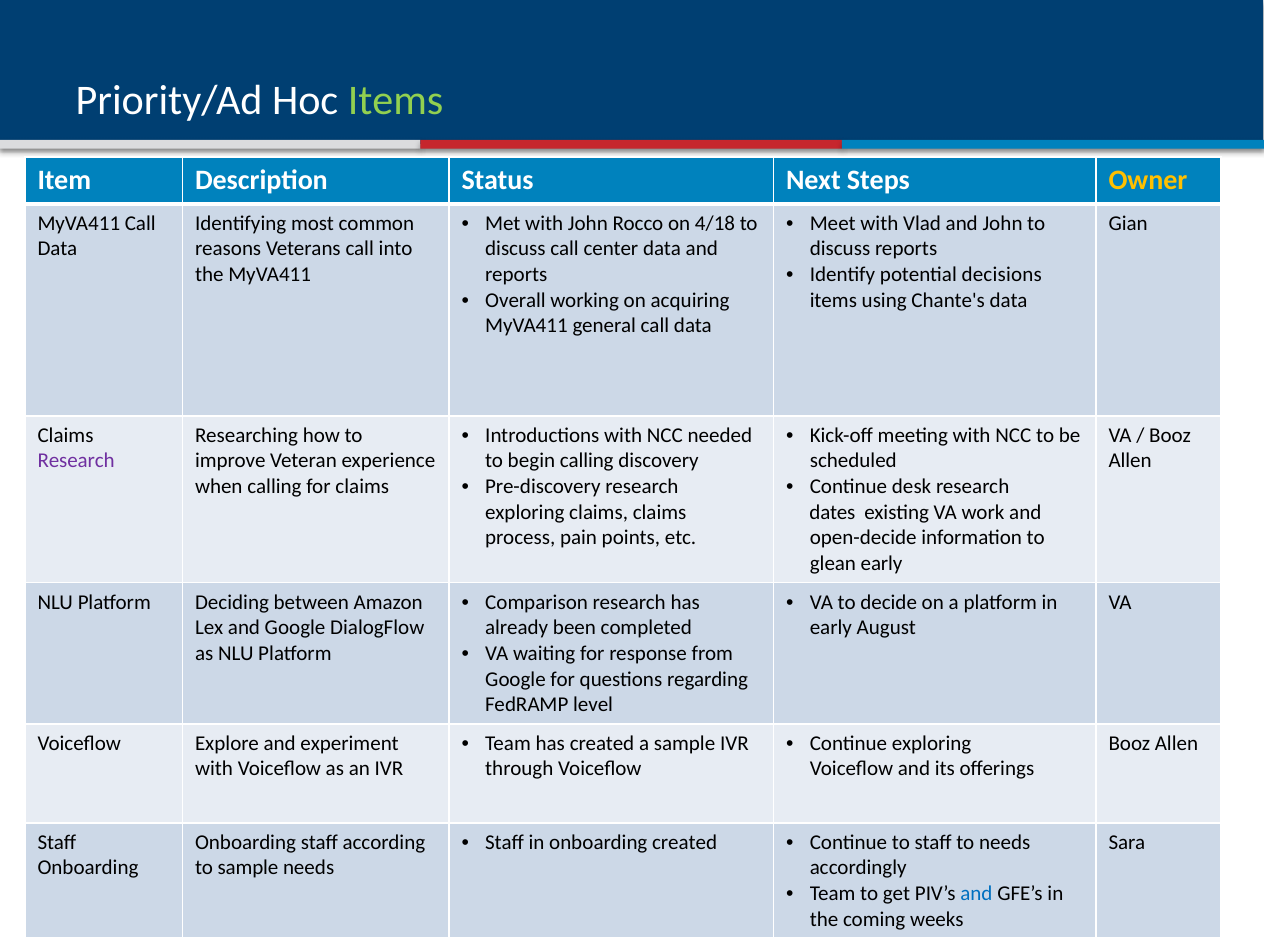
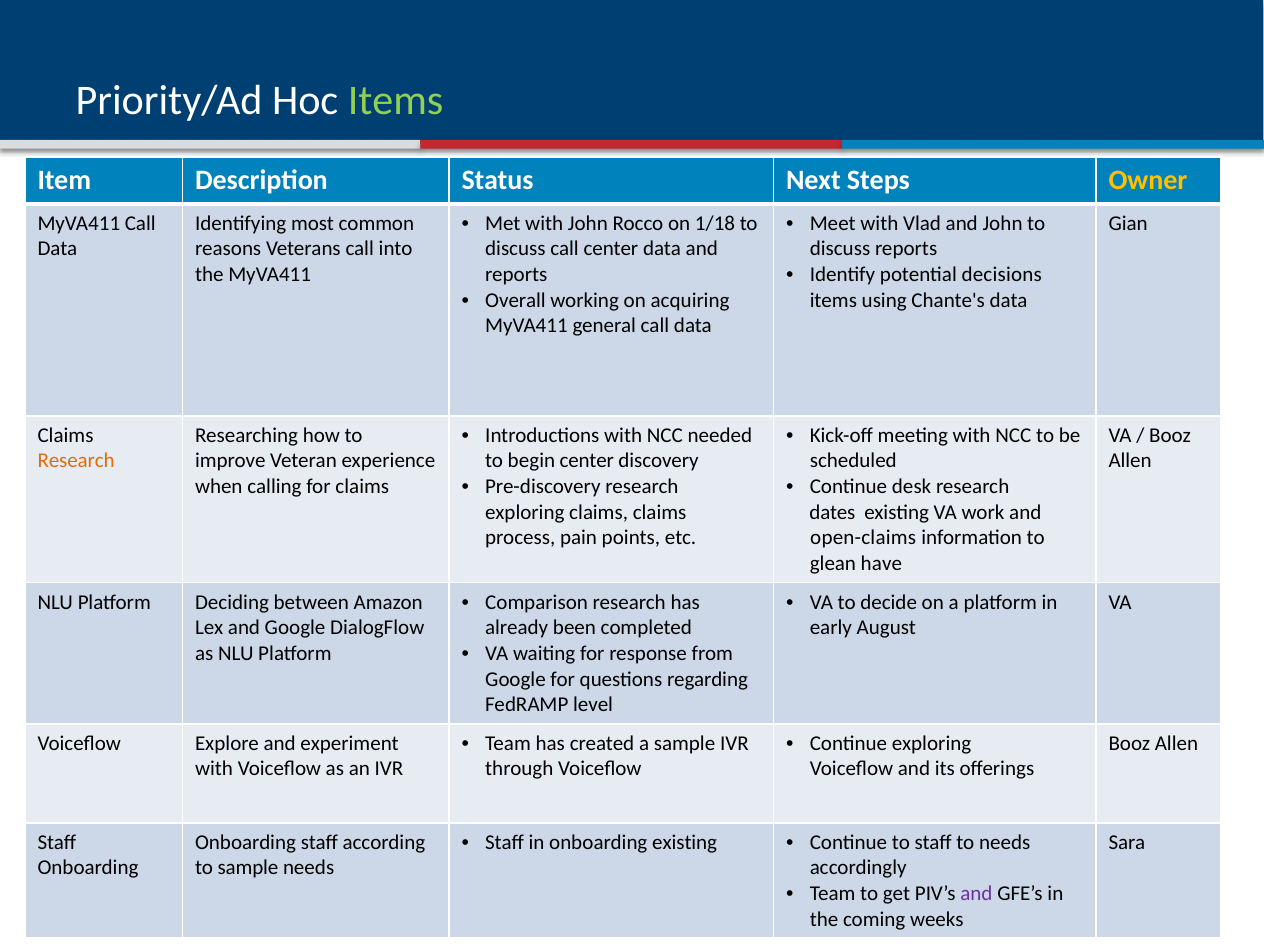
4/18: 4/18 -> 1/18 (715, 223)
Research colour: purple -> orange (76, 461)
begin calling: calling -> center (587, 461)
open-decide: open-decide -> open-claims (863, 538)
glean early: early -> have (881, 564)
onboarding created: created -> existing (685, 842)
and colour: blue -> purple (976, 894)
